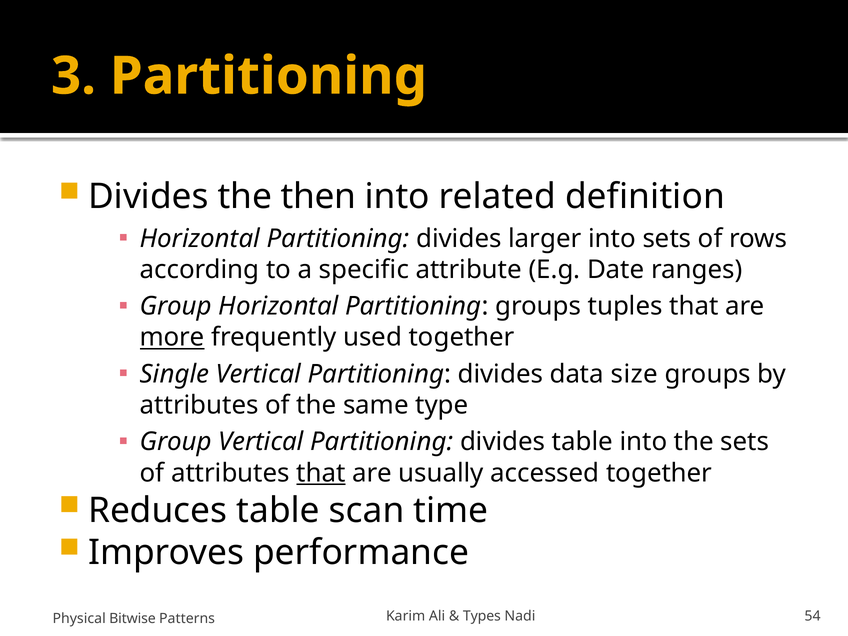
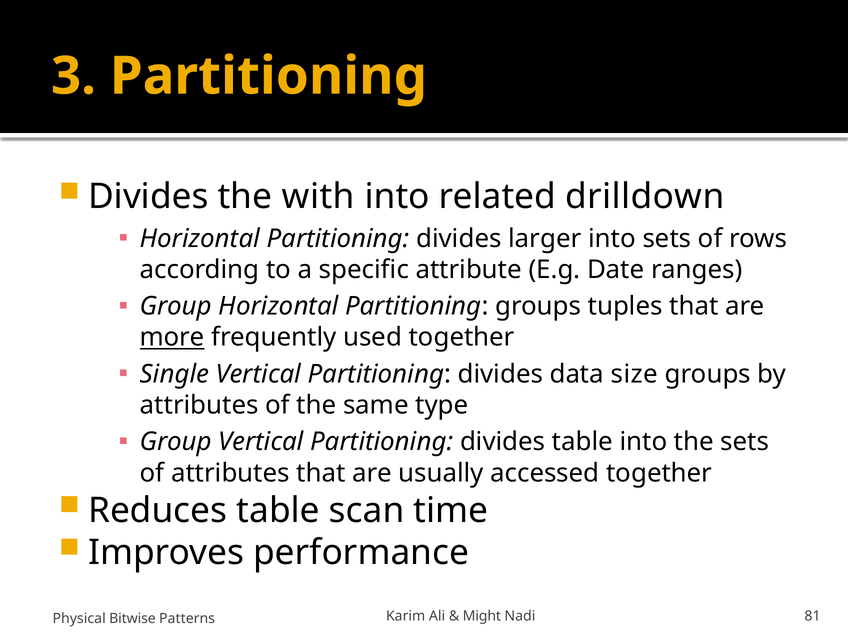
then: then -> with (318, 197)
definition: definition -> drilldown (645, 197)
that underline: present -> none (321, 473)
Types: Types -> Might (482, 616)
54: 54 -> 81 (813, 616)
